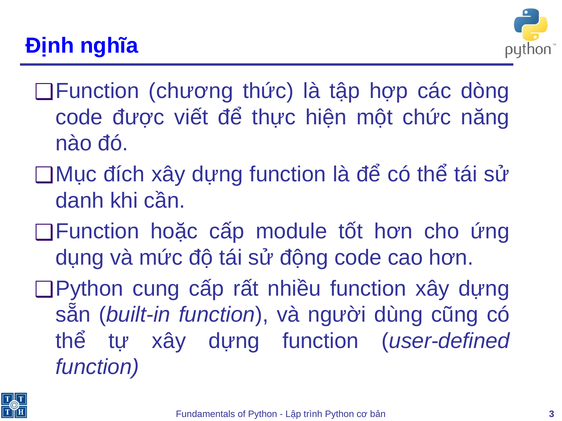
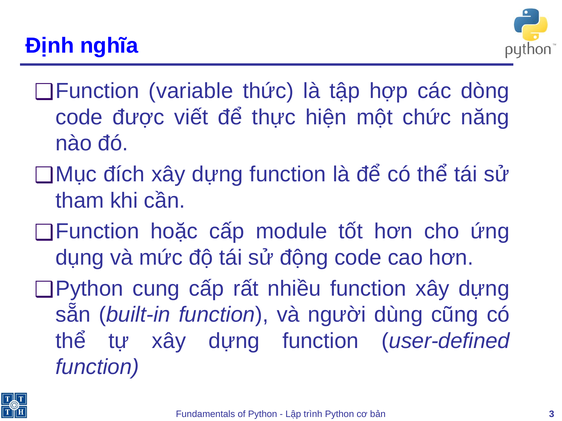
chương: chương -> variable (191, 91)
danh: danh -> tham (80, 201)
